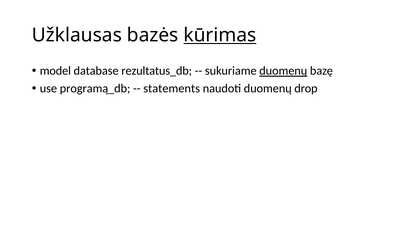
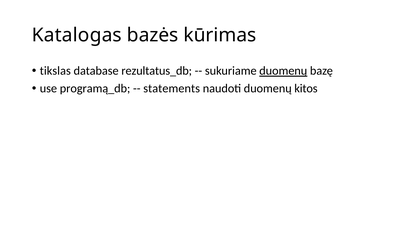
Užklausas: Užklausas -> Katalogas (77, 35)
kūrimas underline: present -> none (220, 35)
model: model -> tikslas (55, 71)
drop: drop -> kitos (306, 88)
